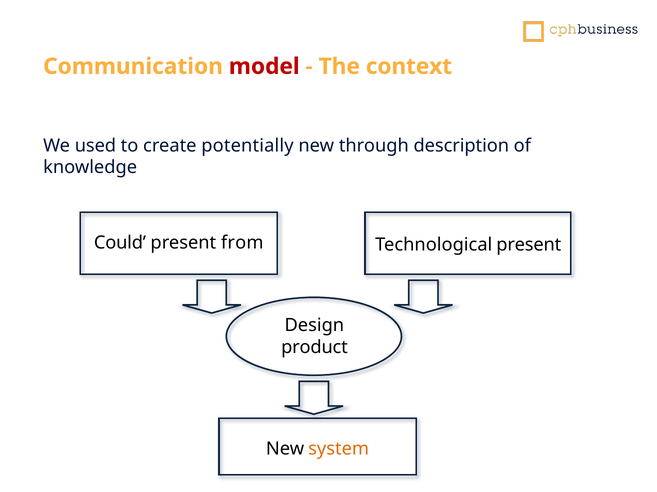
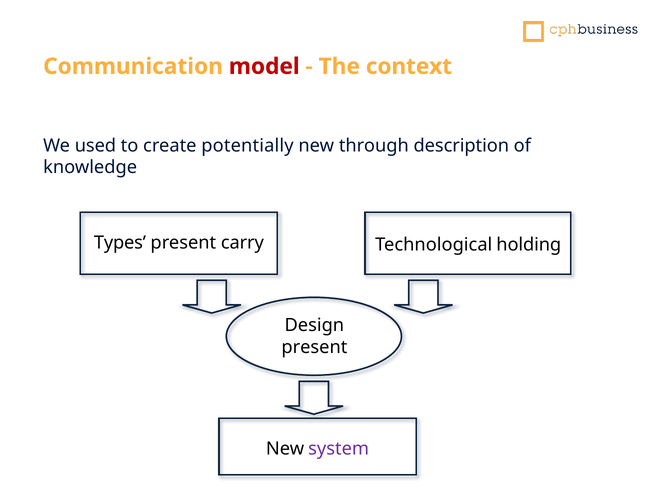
Could: Could -> Types (120, 243)
from: from -> carry (242, 243)
Technological present: present -> holding (529, 245)
product: product -> present (314, 348)
system colour: orange -> purple (339, 449)
